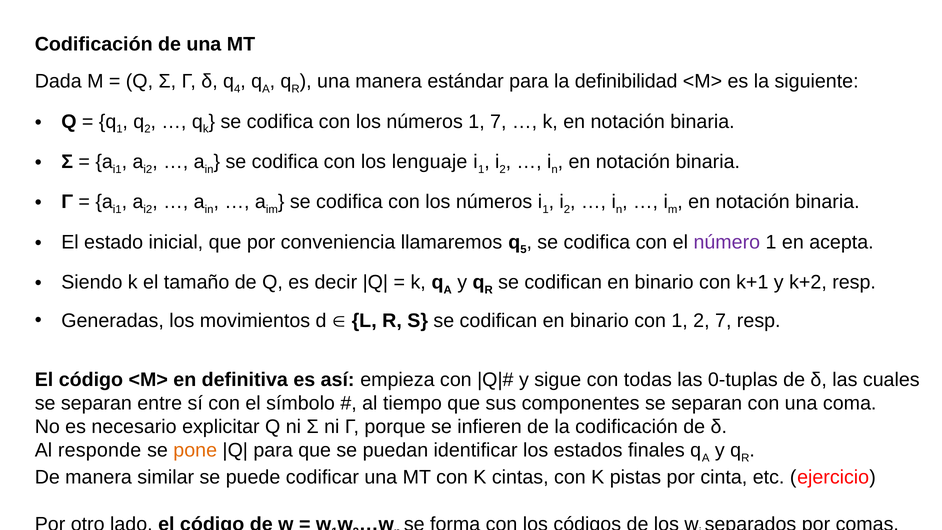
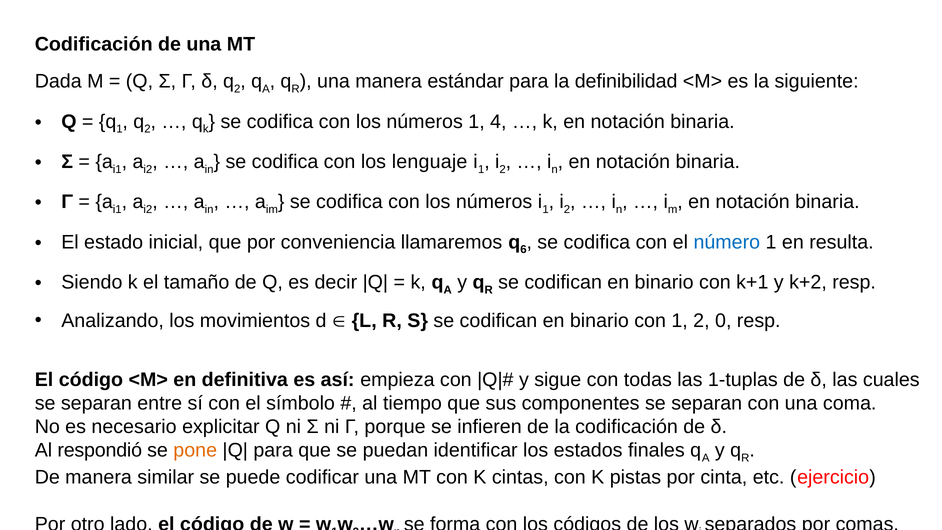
δ q 4: 4 -> 2 (237, 89)
1 7: 7 -> 4 (498, 121)
5: 5 -> 6 (523, 250)
número colour: purple -> blue (727, 242)
acepta: acepta -> resulta (841, 242)
Generadas: Generadas -> Analizando (113, 321)
2 7: 7 -> 0 (723, 321)
0-tuplas: 0-tuplas -> 1-tuplas (743, 380)
responde: responde -> respondió (100, 450)
